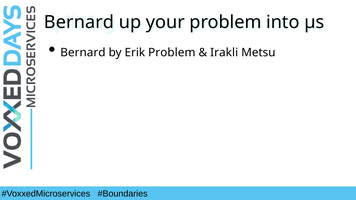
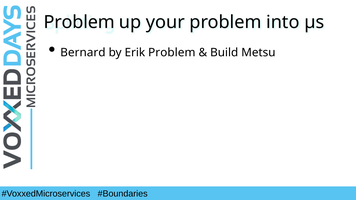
Bernard: Bernard -> Problem (79, 22)
Irakli: Irakli -> Build (224, 52)
